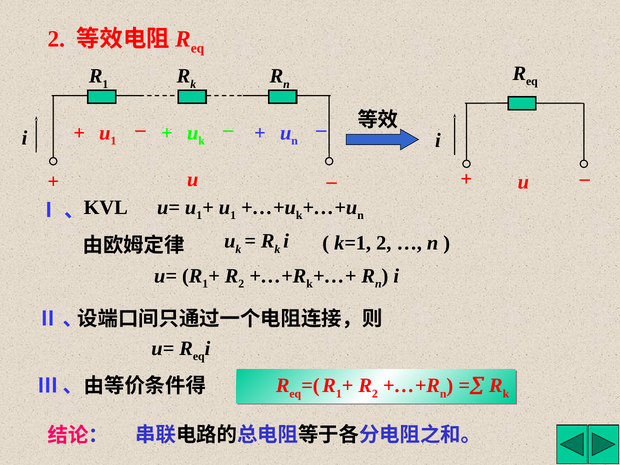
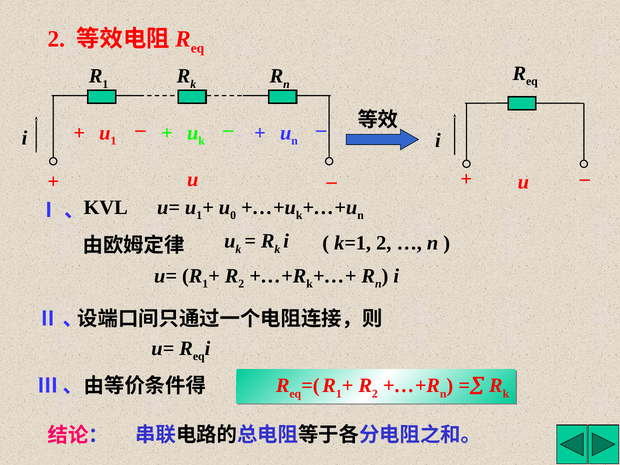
1: 1 -> 0 (233, 216)
